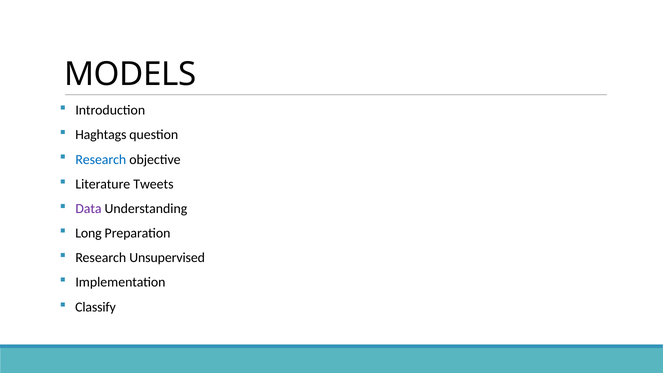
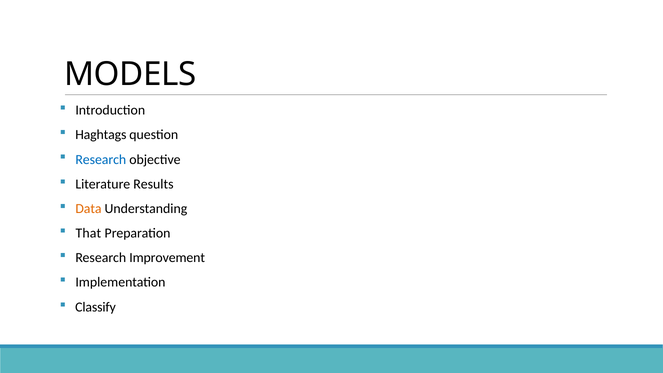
Tweets: Tweets -> Results (153, 184)
Data colour: purple -> orange (88, 209)
Long: Long -> That (88, 233)
Unsupervised: Unsupervised -> Improvement (167, 258)
